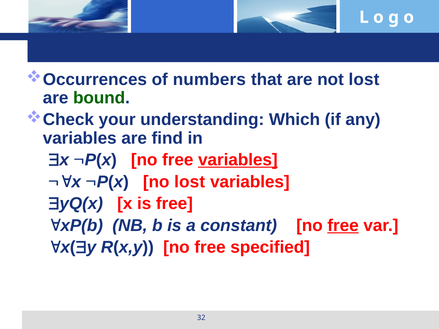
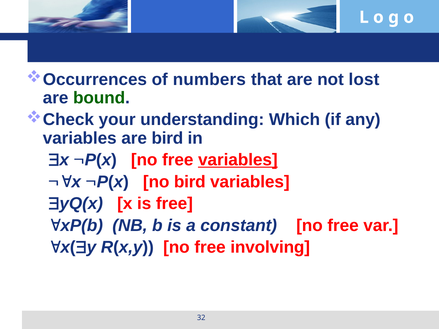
are find: find -> bird (167, 138)
no lost: lost -> bird (190, 182)
free underline: present -> none (343, 226)
specified: specified -> involving (270, 248)
